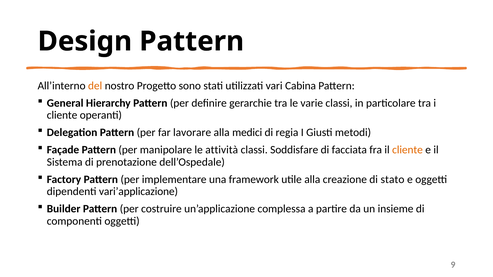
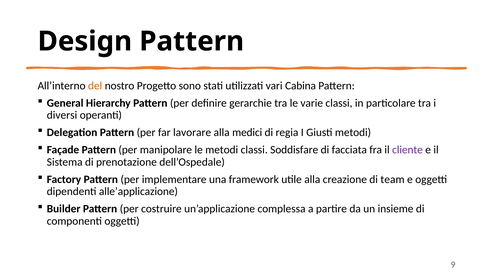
cliente: cliente -> diversi (62, 115)
le attività: attività -> metodi (222, 150)
cliente colour: orange -> purple (407, 150)
stato: stato -> team (393, 180)
vari’applicazione: vari’applicazione -> alle’applicazione (138, 192)
